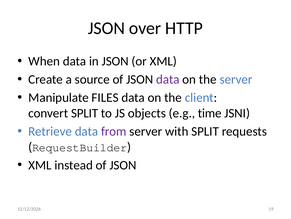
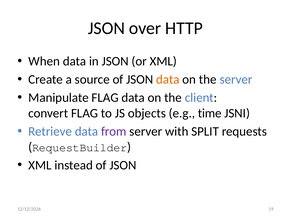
data colour: purple -> orange (168, 79)
Manipulate FILES: FILES -> FLAG (105, 97)
convert SPLIT: SPLIT -> FLAG (85, 113)
